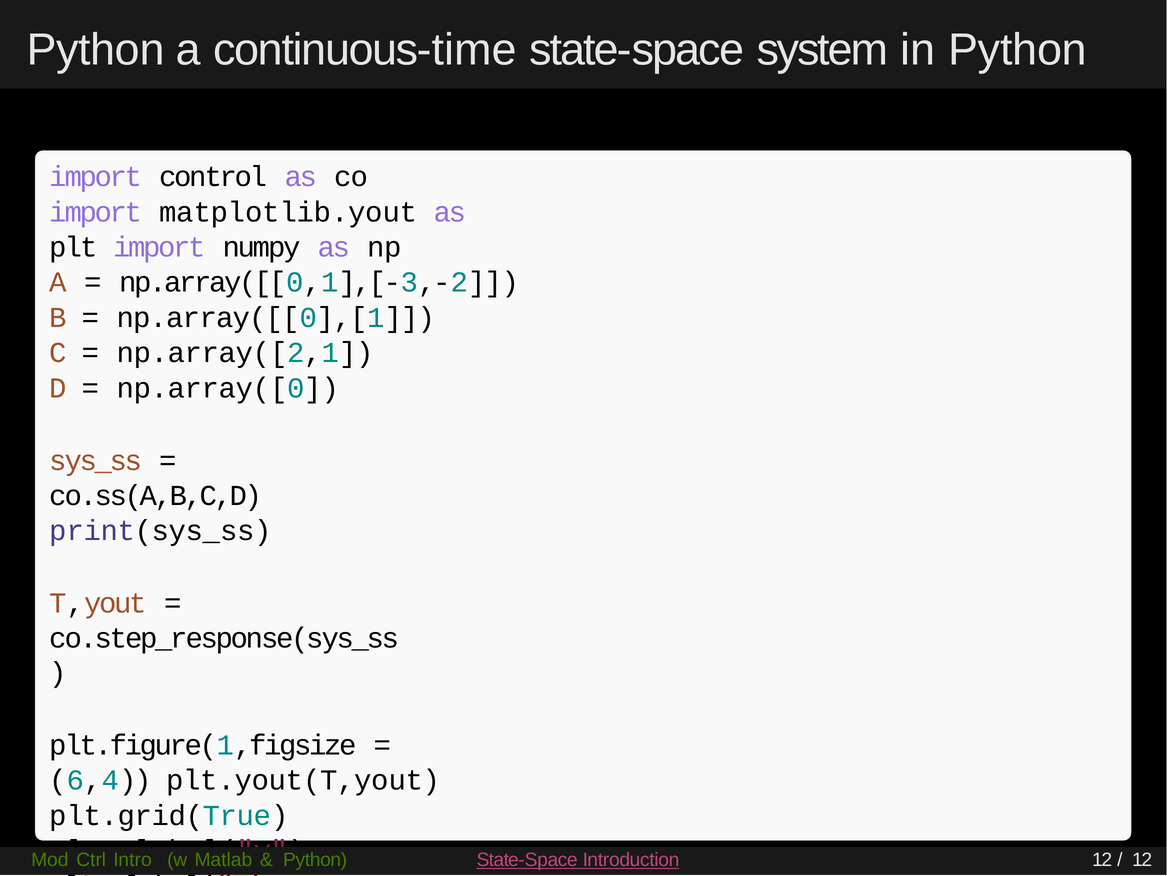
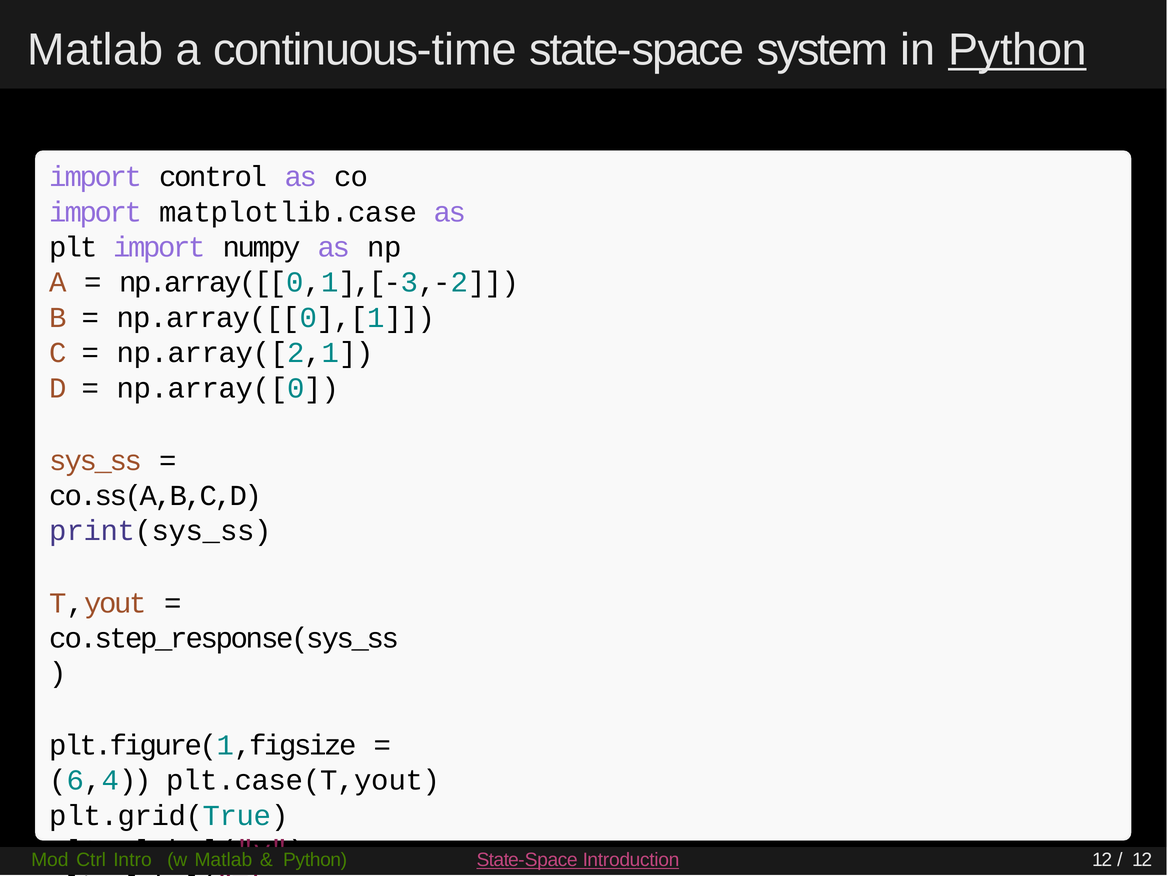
Python: Python -> Matlab (95, 50)
Python underline: none -> present (1018, 50)
matplotlib.yout: matplotlib.yout -> matplotlib.case (288, 212)
plt.yout(T,yout: plt.yout(T,yout -> plt.case(T,yout (303, 780)
